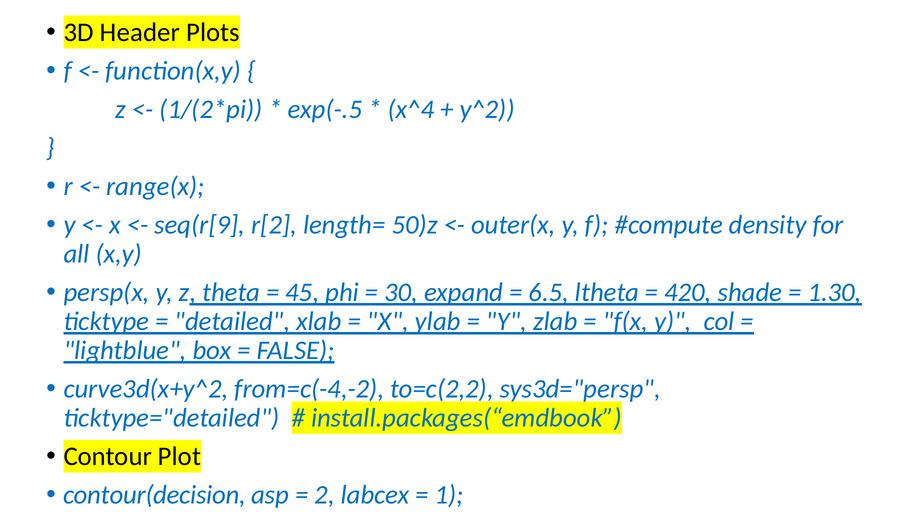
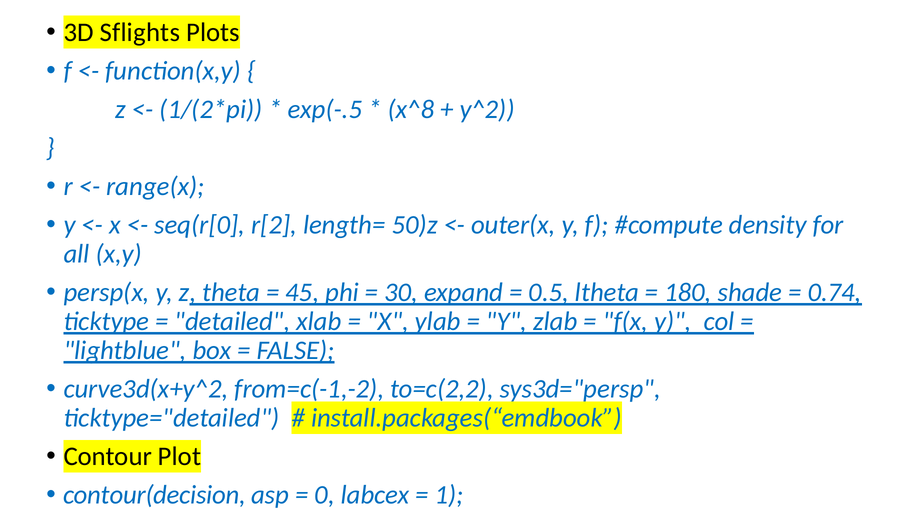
Header: Header -> Sflights (140, 32)
x^4: x^4 -> x^8 (411, 110)
seq(r[9: seq(r[9 -> seq(r[0 (200, 225)
6.5: 6.5 -> 0.5 (549, 293)
420: 420 -> 180 (688, 293)
1.30: 1.30 -> 0.74 (835, 293)
from=c(-4,-2: from=c(-4,-2 -> from=c(-1,-2 (309, 389)
2: 2 -> 0 (325, 495)
